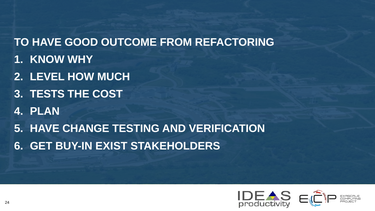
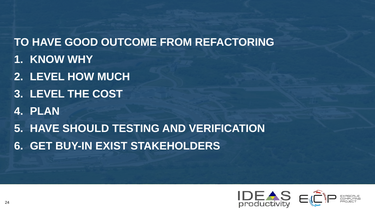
TESTS: TESTS -> LEVEL (47, 94)
CHANGE: CHANGE -> SHOULD (86, 129)
